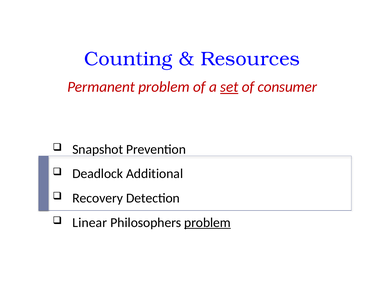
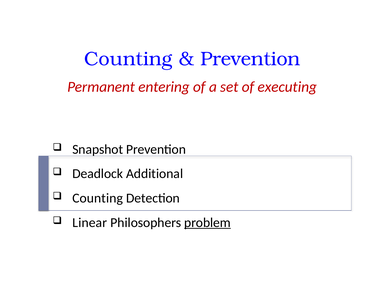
Resources: Resources -> Prevention (250, 59)
Permanent problem: problem -> entering (164, 87)
set underline: present -> none (229, 87)
consumer: consumer -> executing (287, 87)
Recovery: Recovery -> Counting (98, 198)
